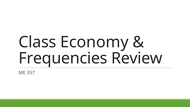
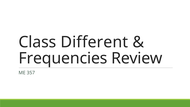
Economy: Economy -> Different (94, 42)
